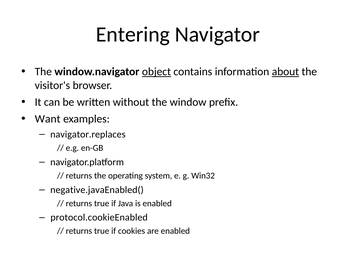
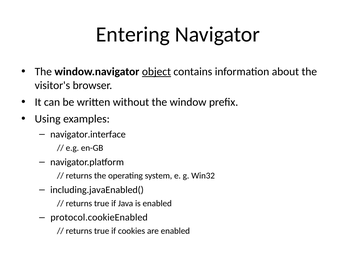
about underline: present -> none (285, 72)
Want: Want -> Using (48, 119)
navigator.replaces: navigator.replaces -> navigator.interface (88, 134)
negative.javaEnabled(: negative.javaEnabled( -> including.javaEnabled( (97, 190)
